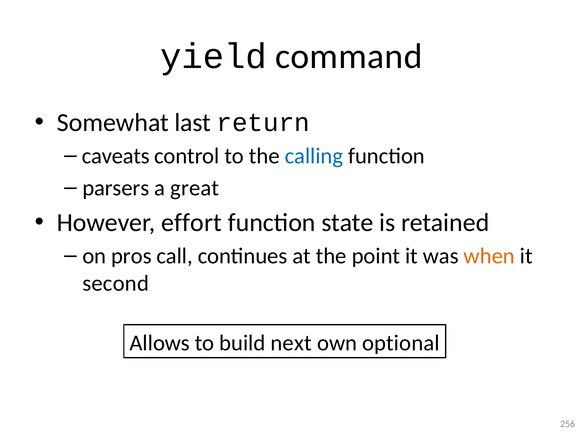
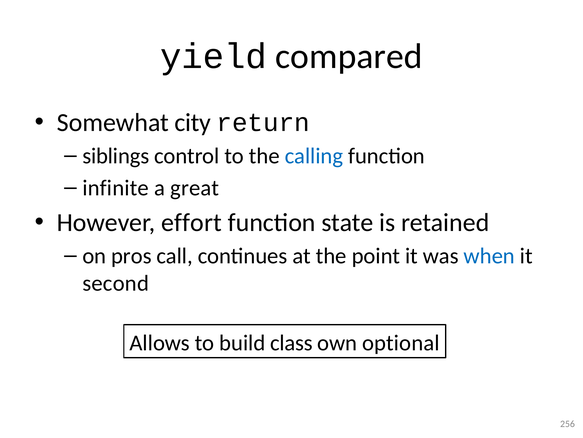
command: command -> compared (349, 56)
last: last -> city (193, 122)
caveats: caveats -> siblings (116, 156)
parsers: parsers -> infinite (116, 188)
when colour: orange -> blue (489, 256)
next: next -> class (291, 342)
